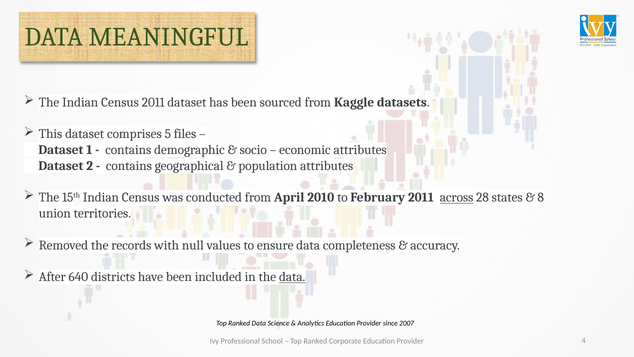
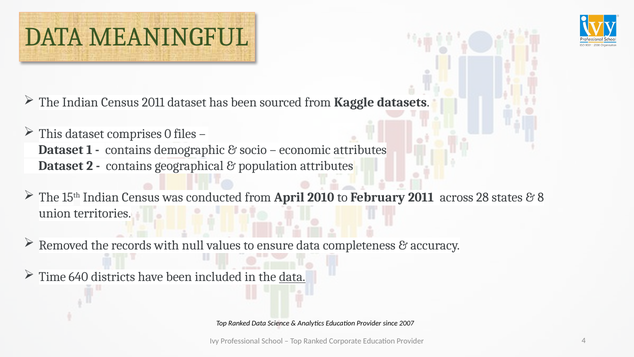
5: 5 -> 0 (168, 134)
across underline: present -> none (457, 197)
After: After -> Time (52, 277)
